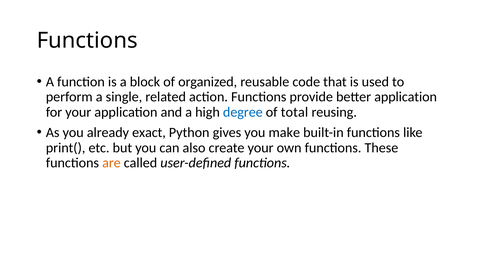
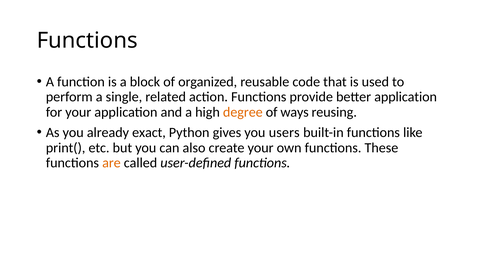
degree colour: blue -> orange (243, 112)
total: total -> ways (295, 112)
make: make -> users (284, 132)
